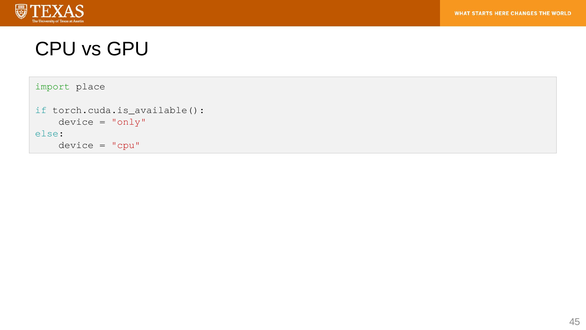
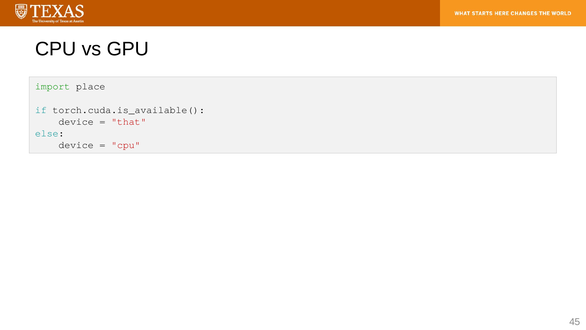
only: only -> that (129, 121)
